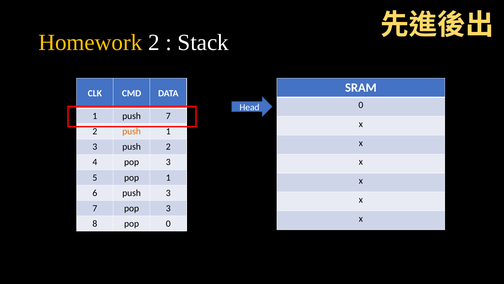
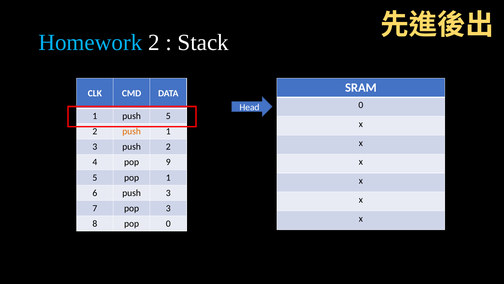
Homework colour: yellow -> light blue (90, 42)
push 7: 7 -> 5 (168, 116)
4 pop 3: 3 -> 9 (168, 162)
